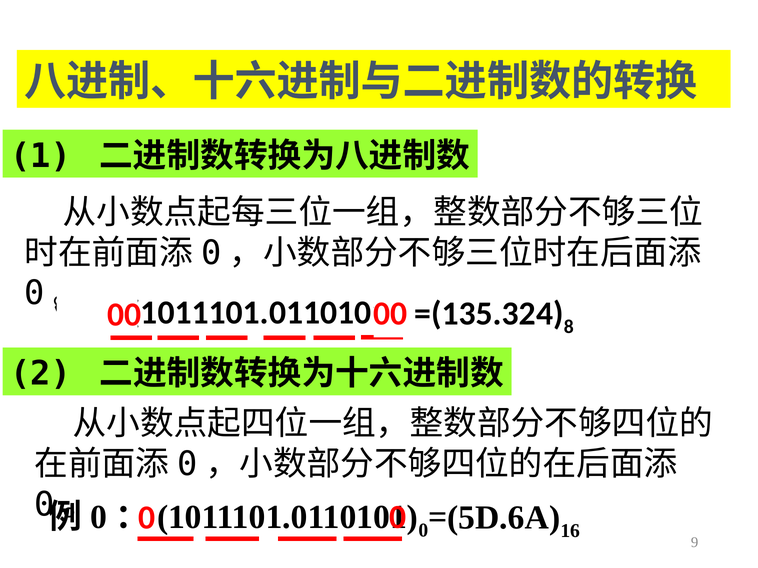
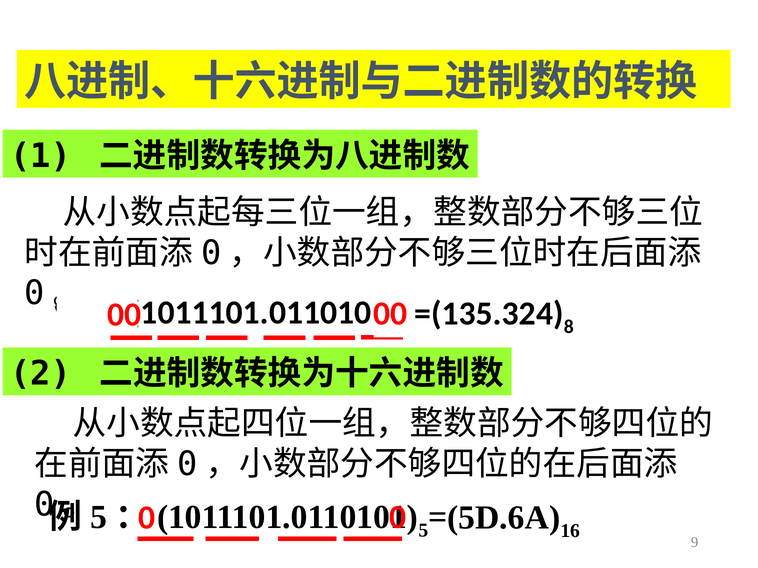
0: 0 -> 5 (99, 518)
0: 0 -> 5 (423, 531)
